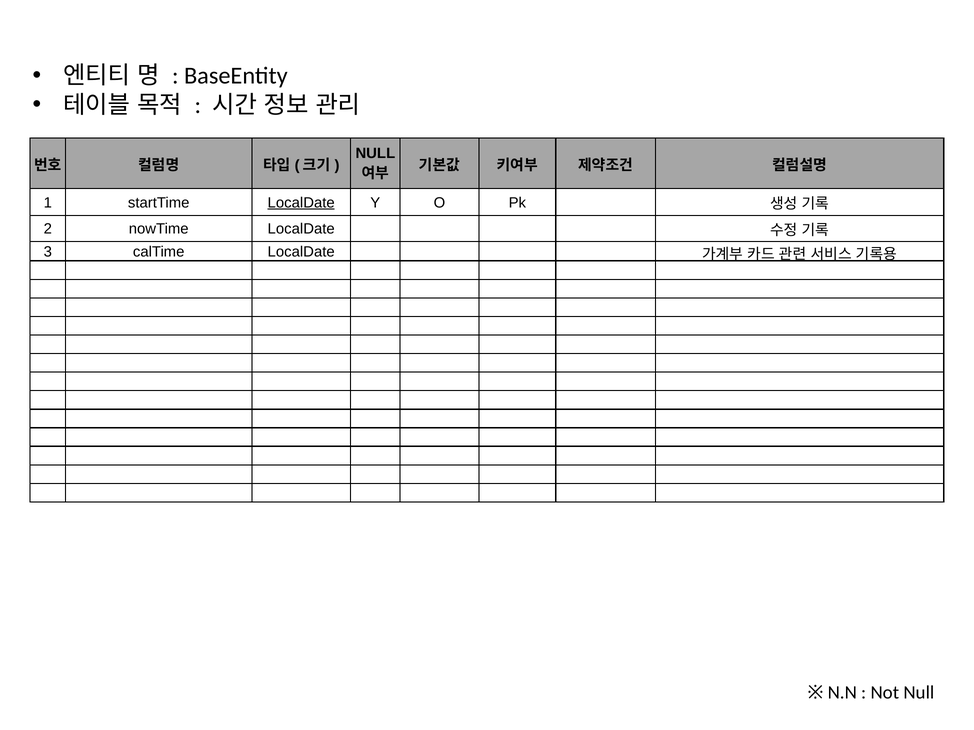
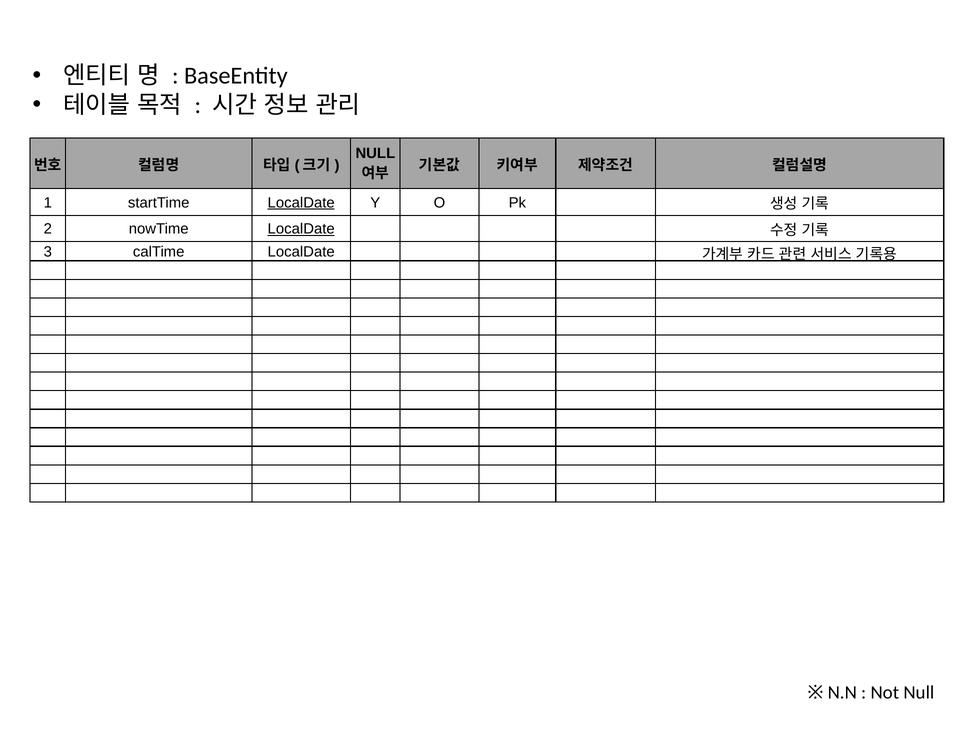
LocalDate underline: none -> present (301, 229)
